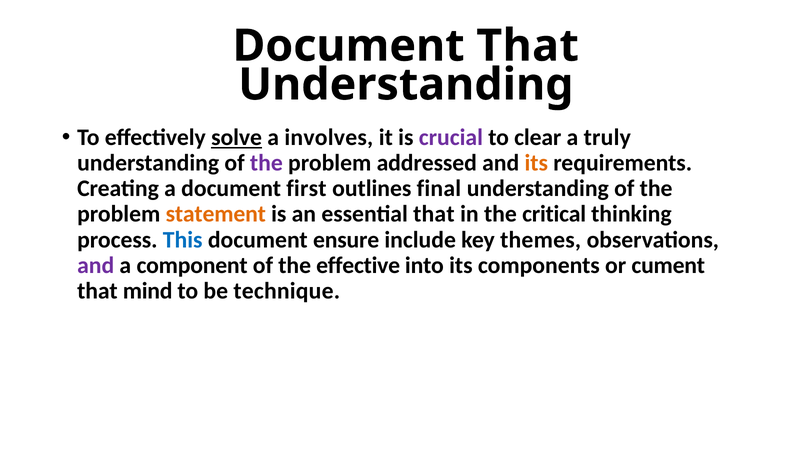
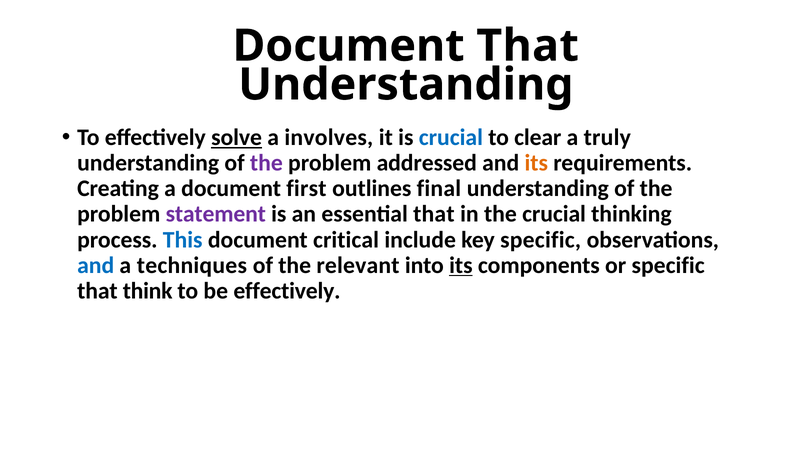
crucial colour: purple -> blue (451, 137)
statement colour: orange -> purple (216, 214)
the critical: critical -> crucial (554, 214)
ensure: ensure -> critical (346, 240)
key themes: themes -> specific (541, 240)
and colour: purple -> blue (96, 265)
component: component -> techniques (192, 265)
effective: effective -> relevant (358, 265)
its underline: none -> present (461, 265)
or cument: cument -> specific (668, 265)
mind: mind -> think (148, 291)
be technique: technique -> effectively (287, 291)
